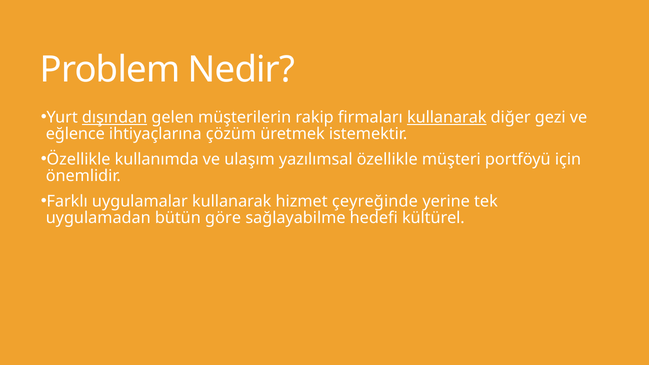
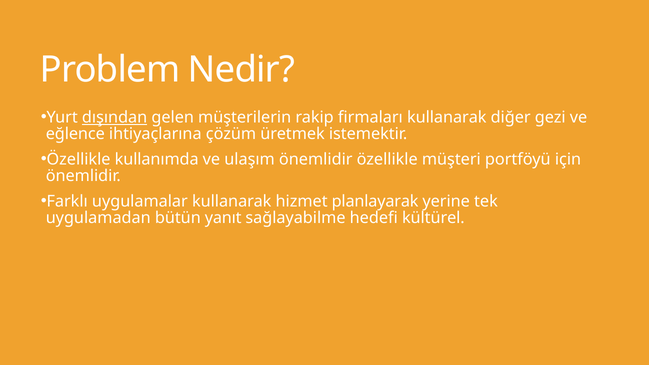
kullanarak underline: present -> none (447, 117)
ulaşım yazılımsal: yazılımsal -> önemlidir (316, 159)
çeyreğinde: çeyreğinde -> planlayarak (375, 201)
göre: göre -> yanıt (223, 218)
